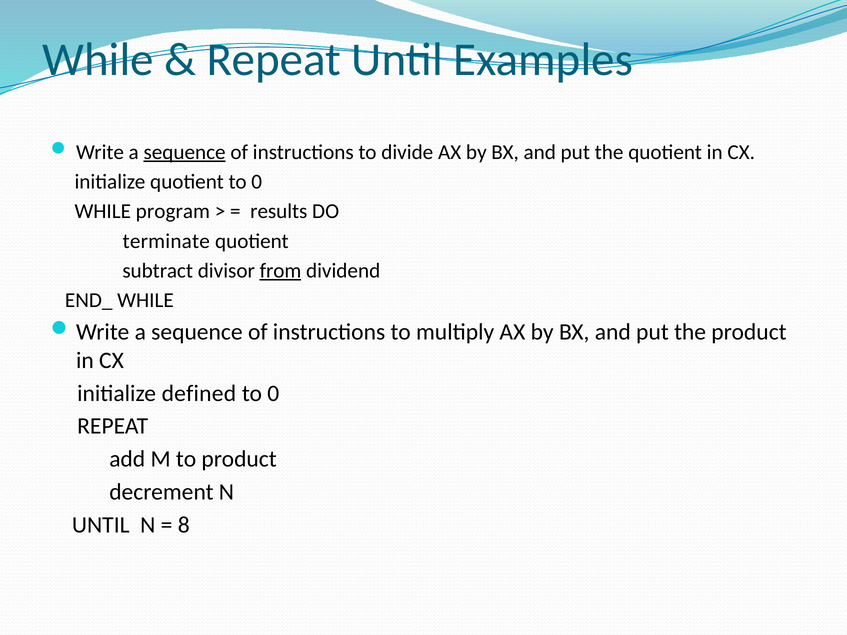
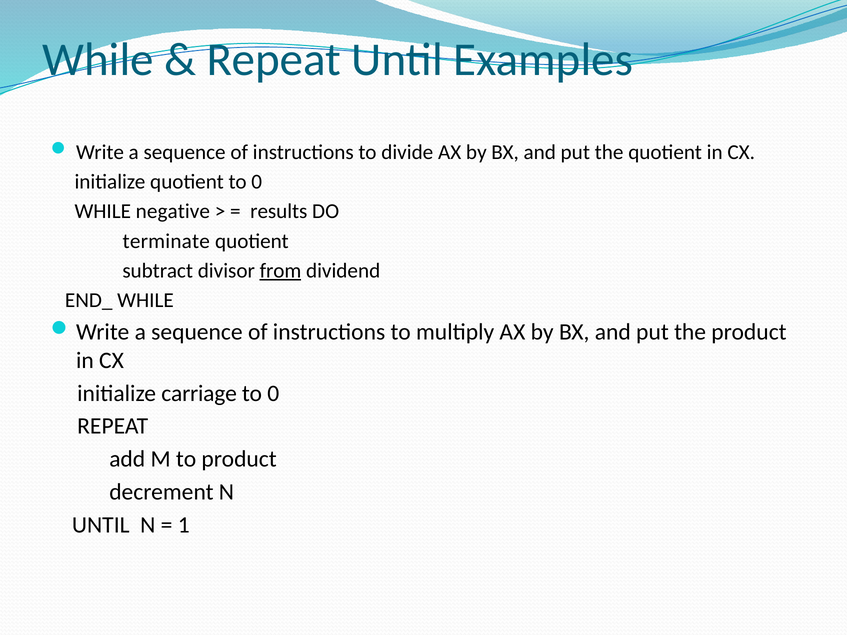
sequence underline: present -> none (185, 152)
program: program -> negative (173, 211)
defined: defined -> carriage (199, 393)
8: 8 -> 1 (184, 525)
